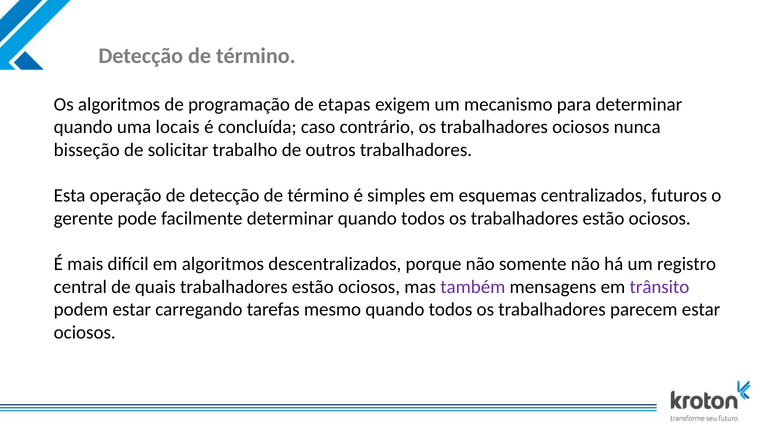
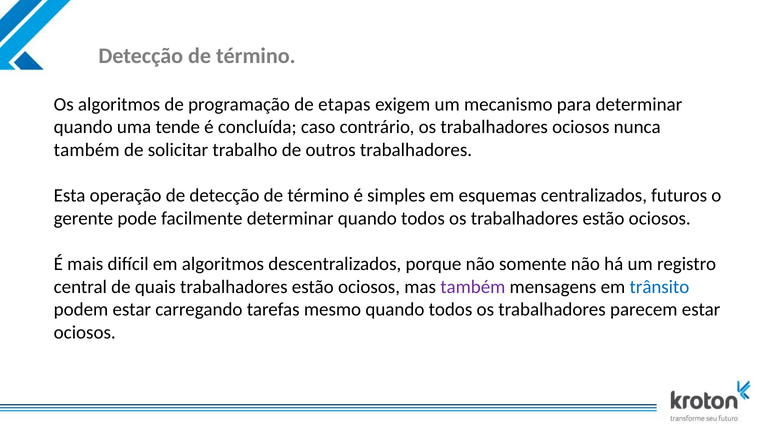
locais: locais -> tende (178, 127)
bisseção: bisseção -> também (87, 150)
trânsito colour: purple -> blue (659, 287)
